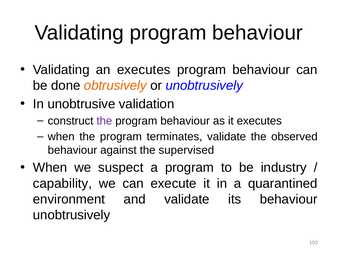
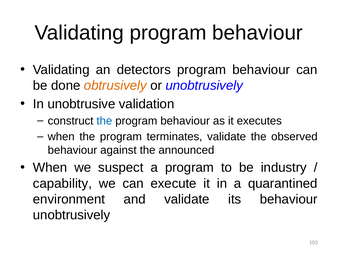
an executes: executes -> detectors (144, 70)
the colour: purple -> blue (104, 121)
supervised: supervised -> announced (186, 150)
